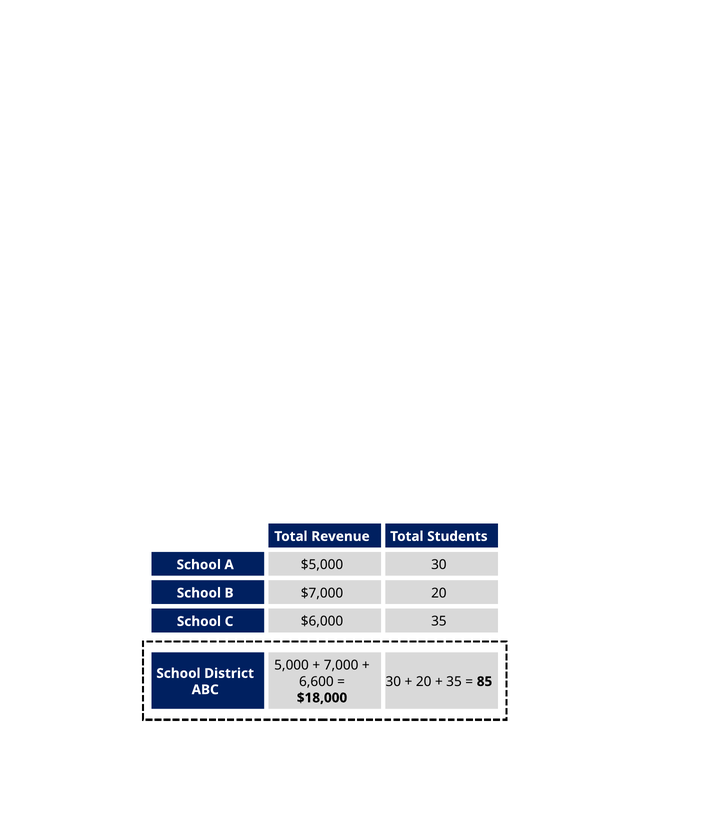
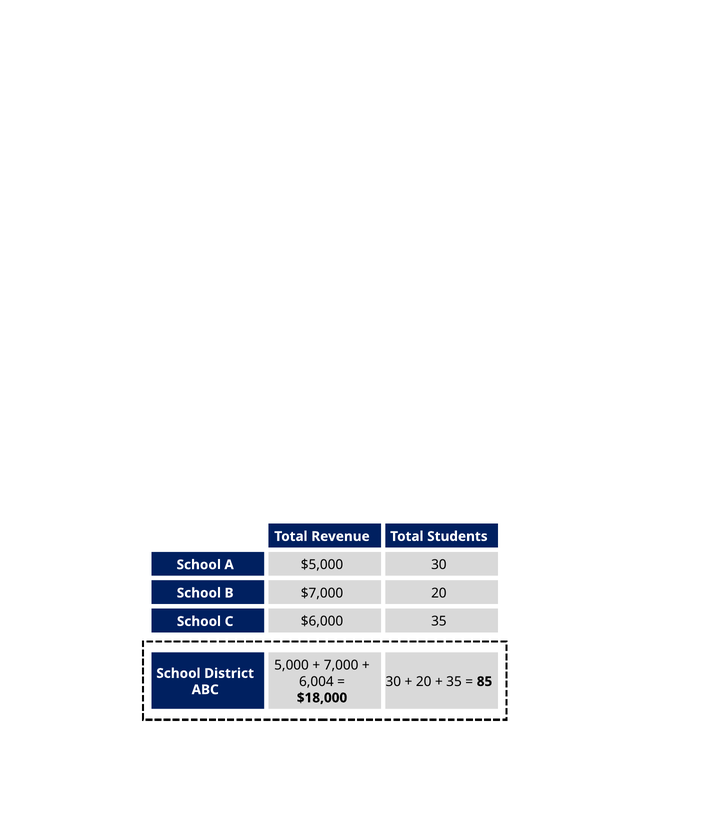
6,600: 6,600 -> 6,004 (316, 681)
